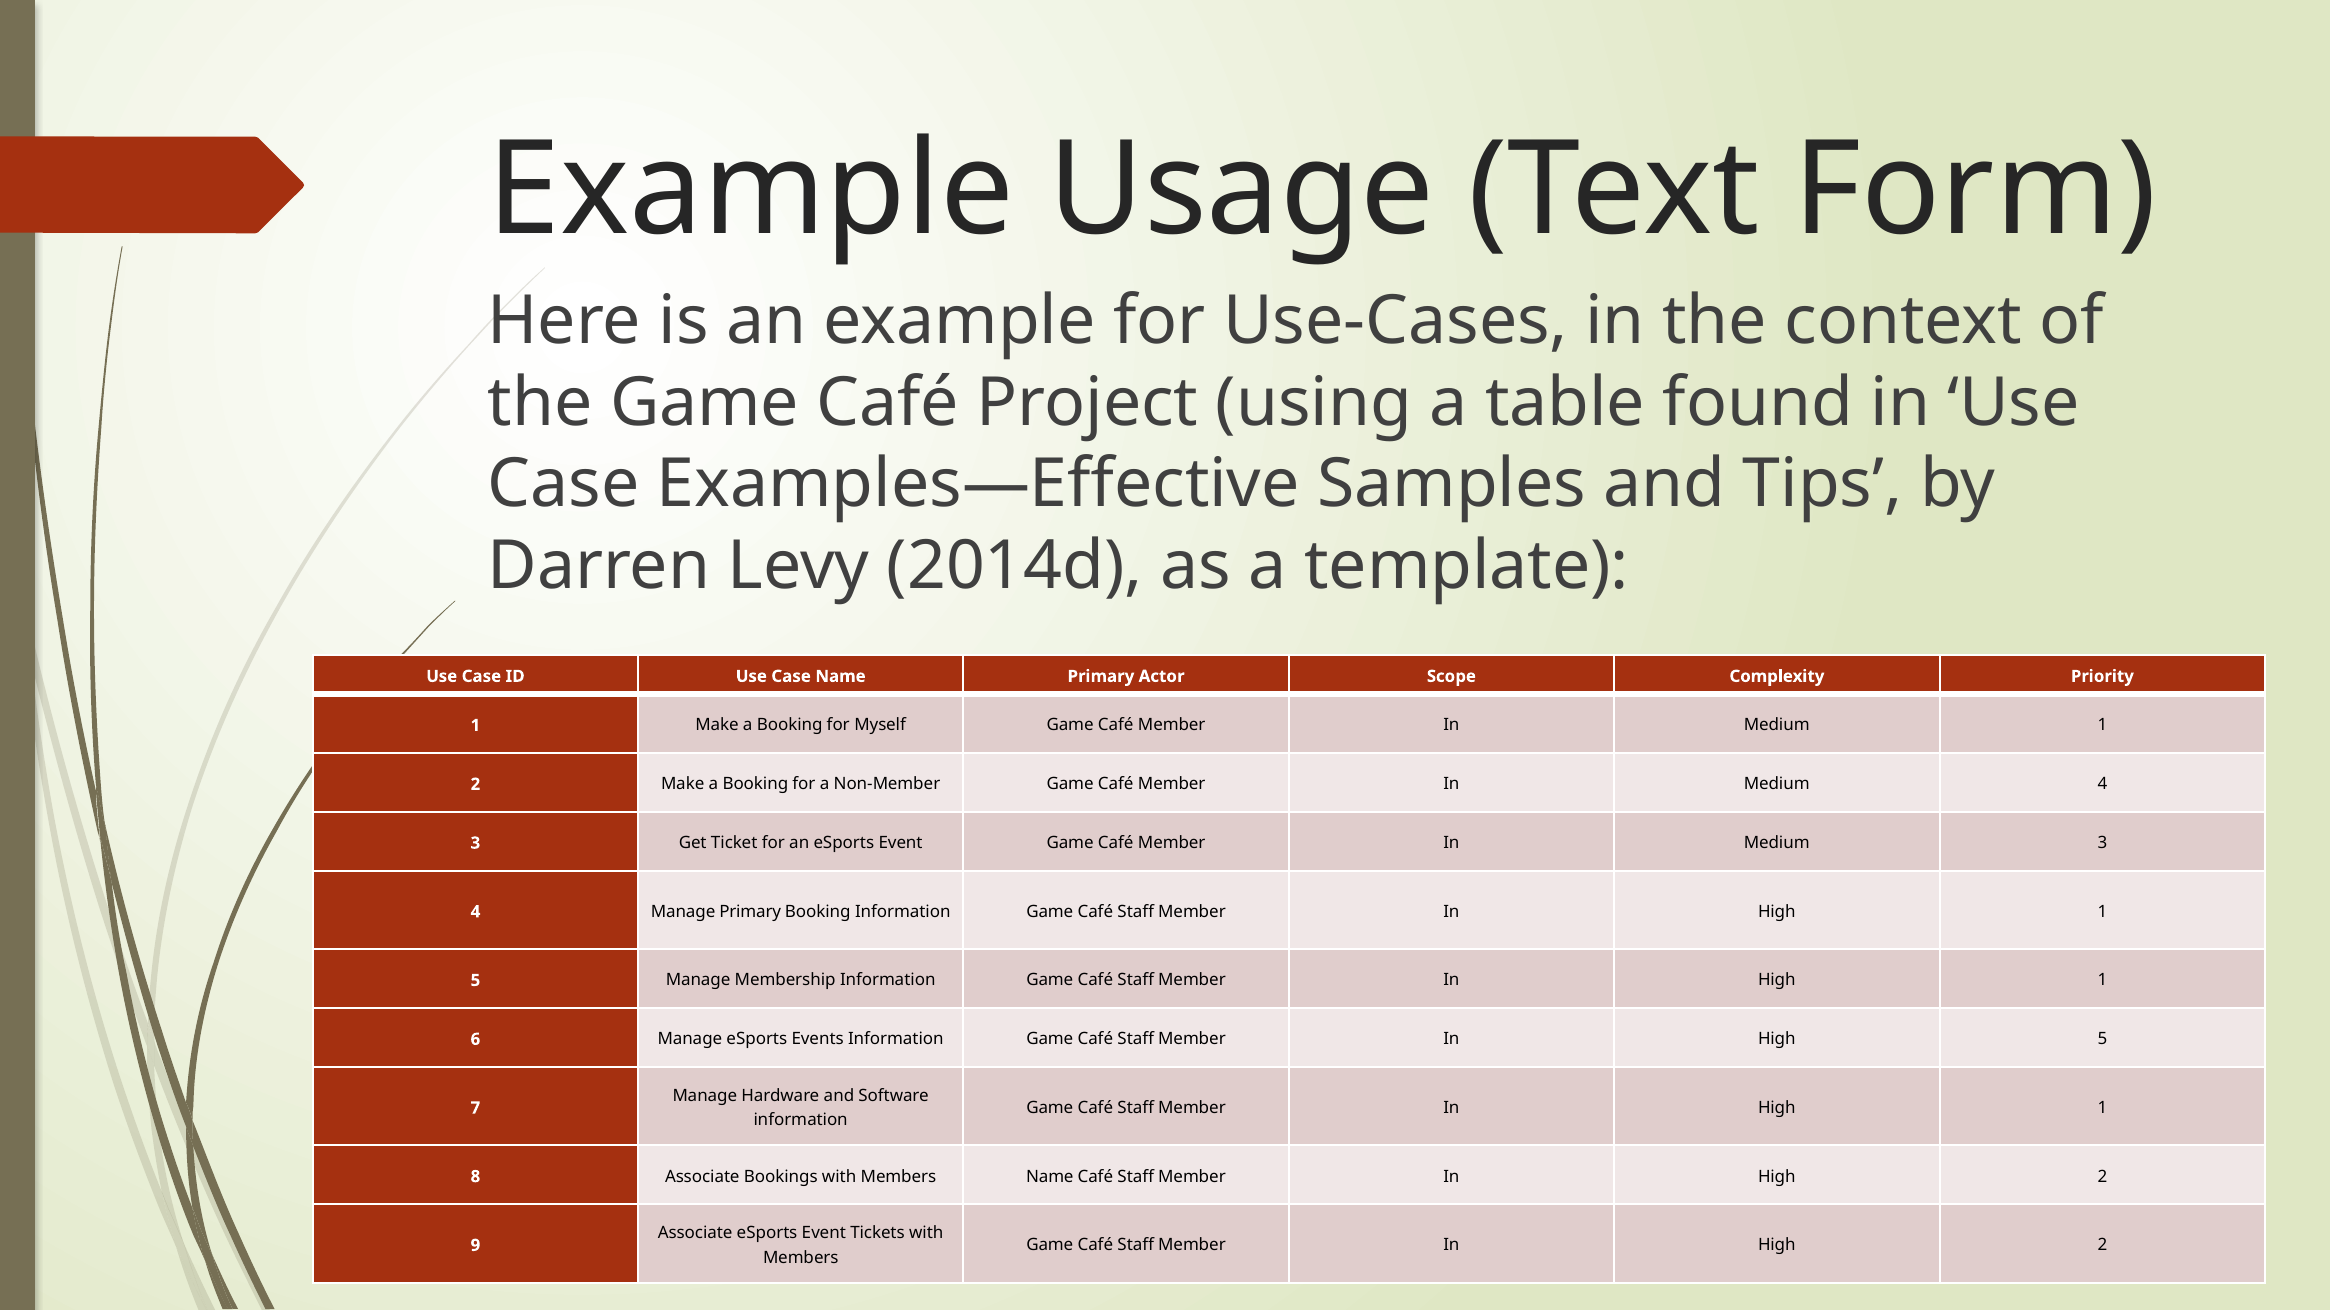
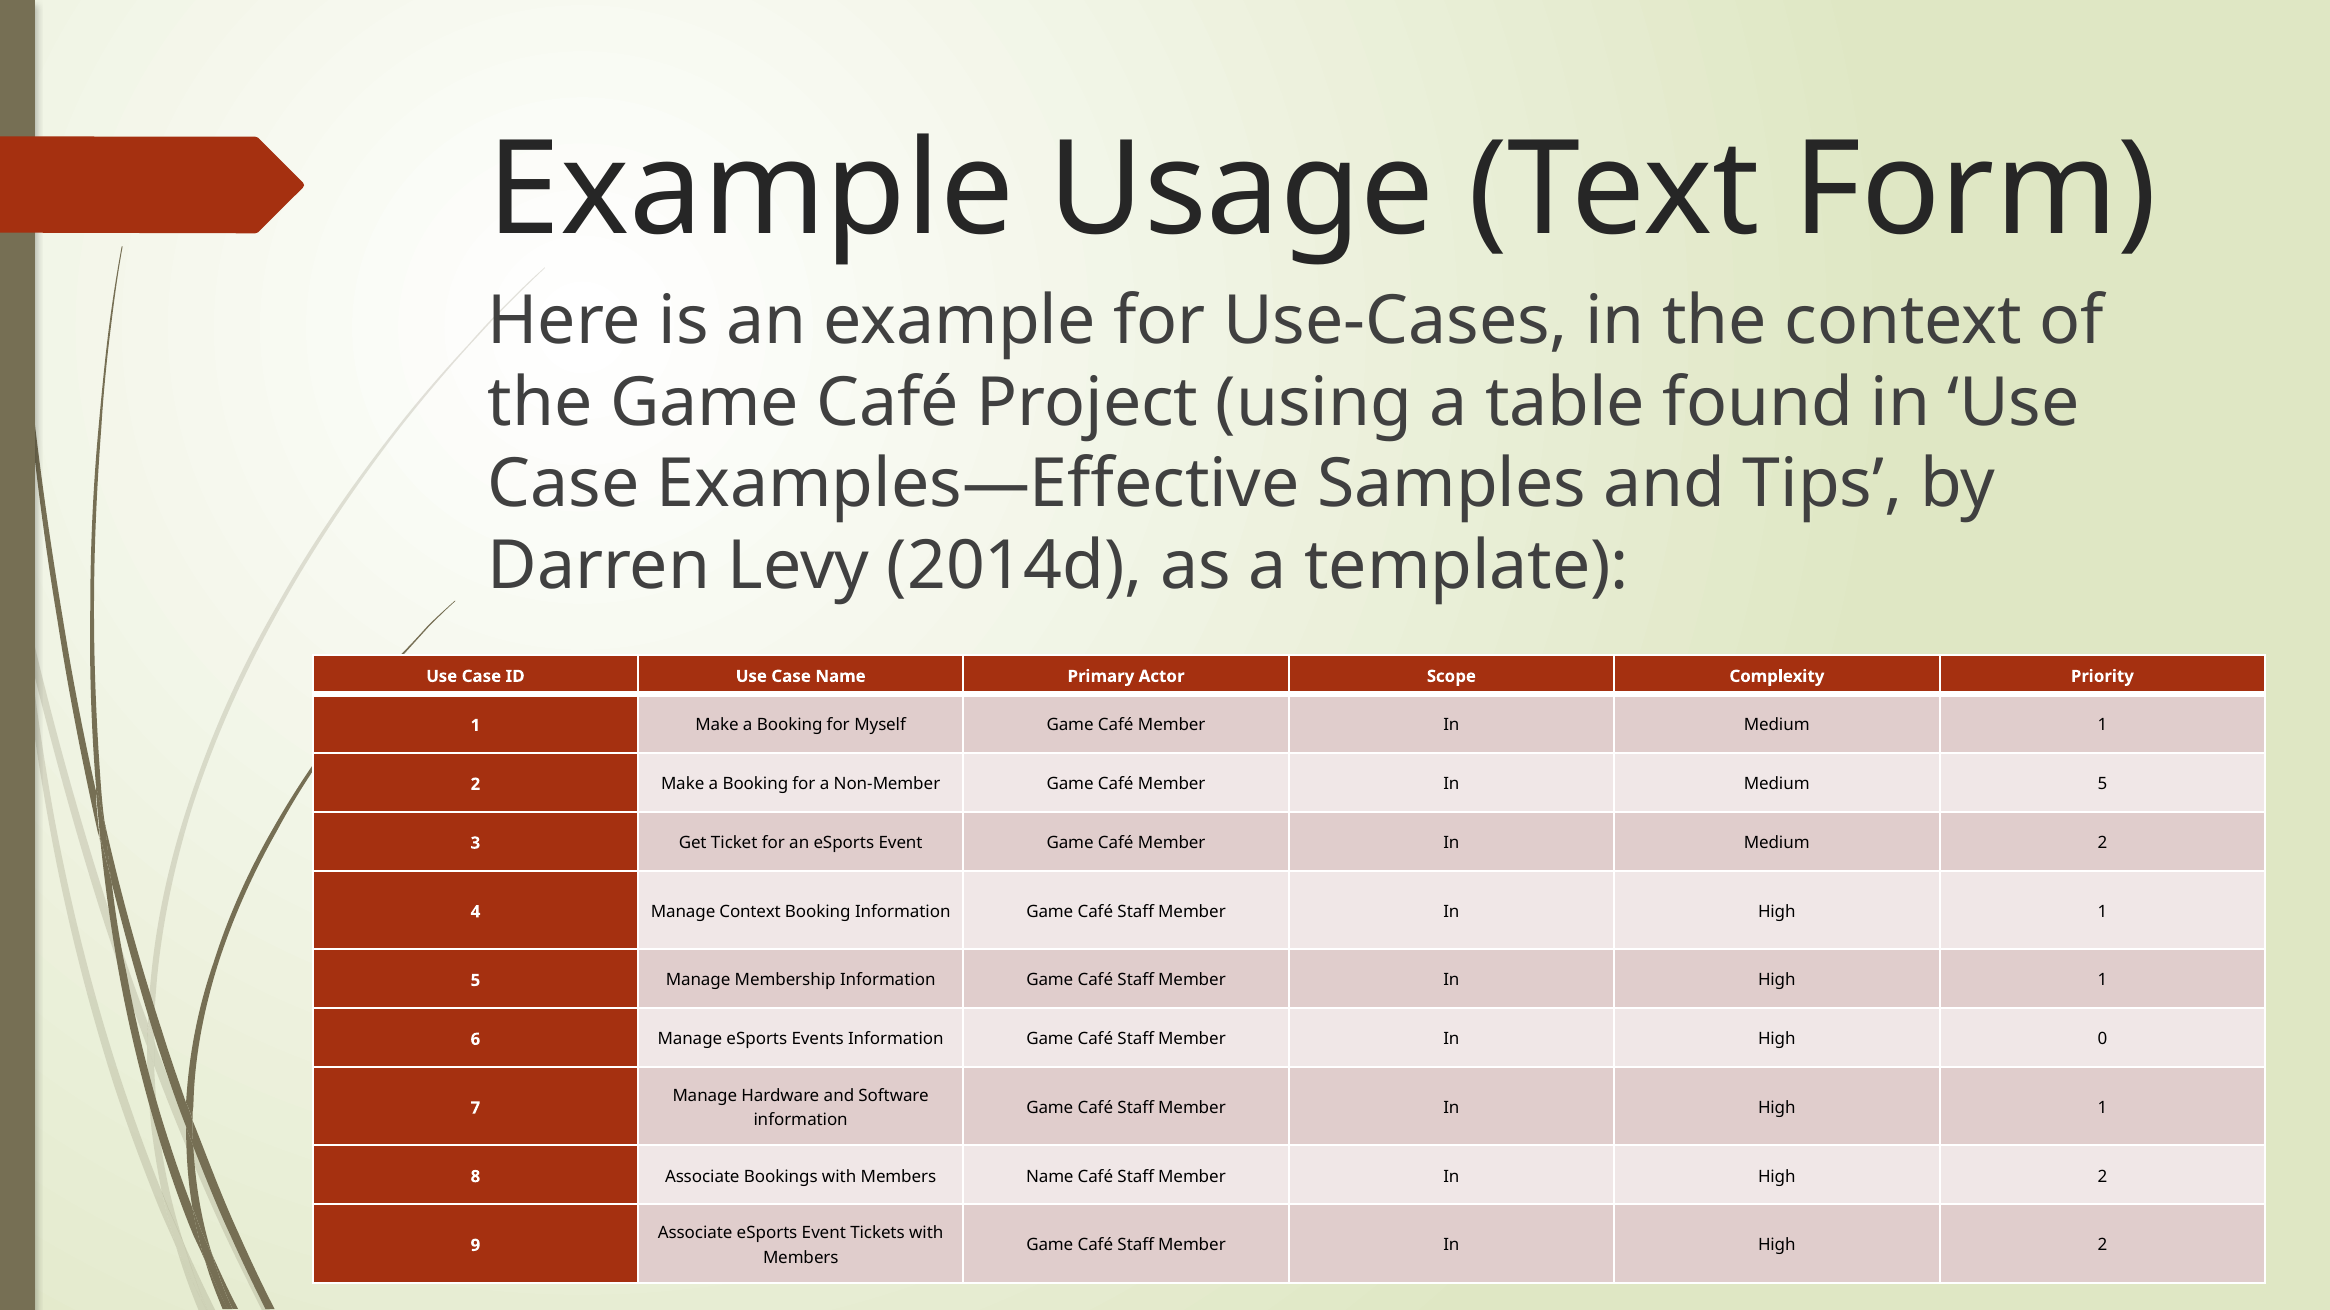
Medium 4: 4 -> 5 (2102, 785)
Medium 3: 3 -> 2 (2102, 843)
Manage Primary: Primary -> Context (750, 912)
High 5: 5 -> 0 (2102, 1040)
